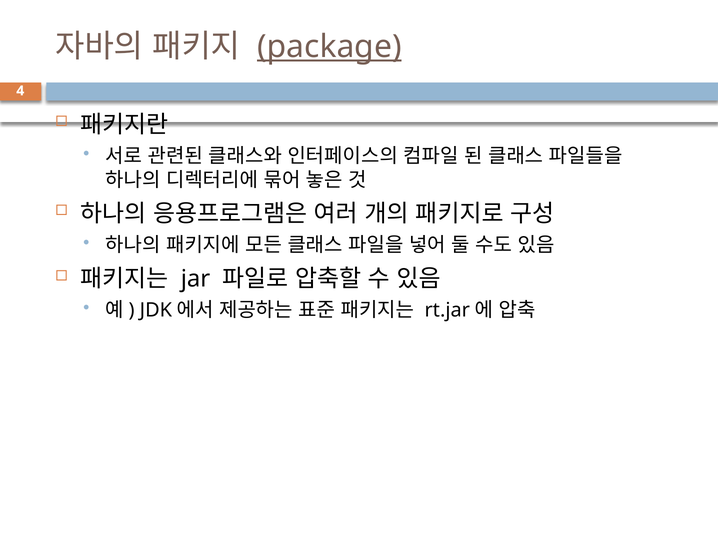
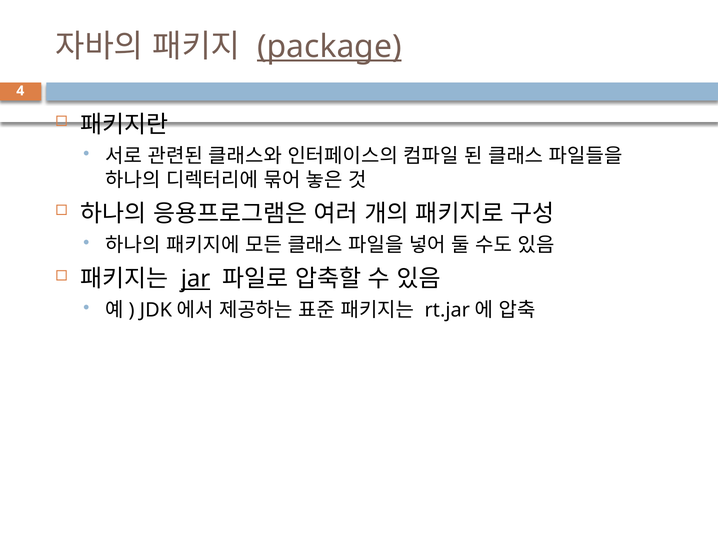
jar underline: none -> present (196, 279)
